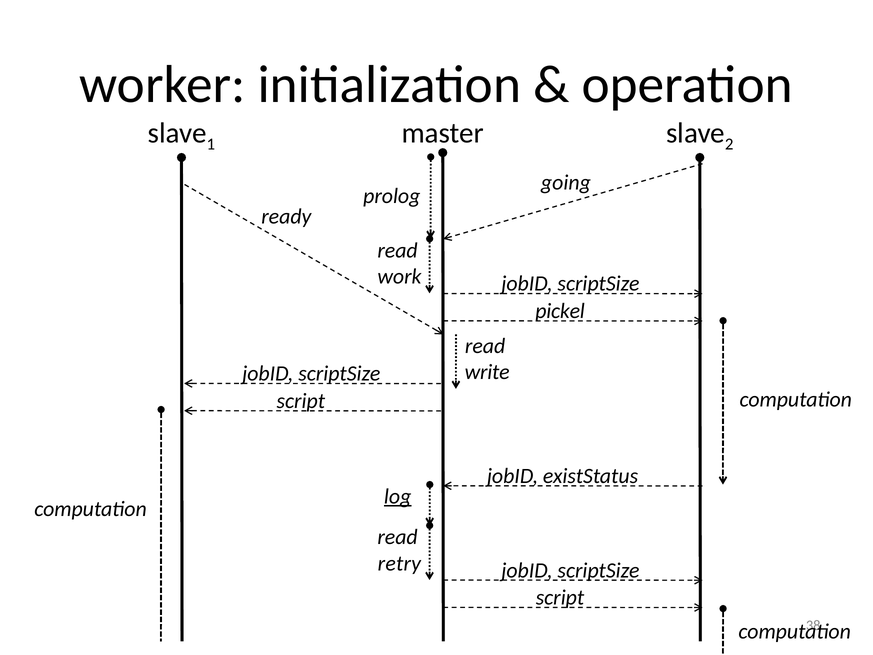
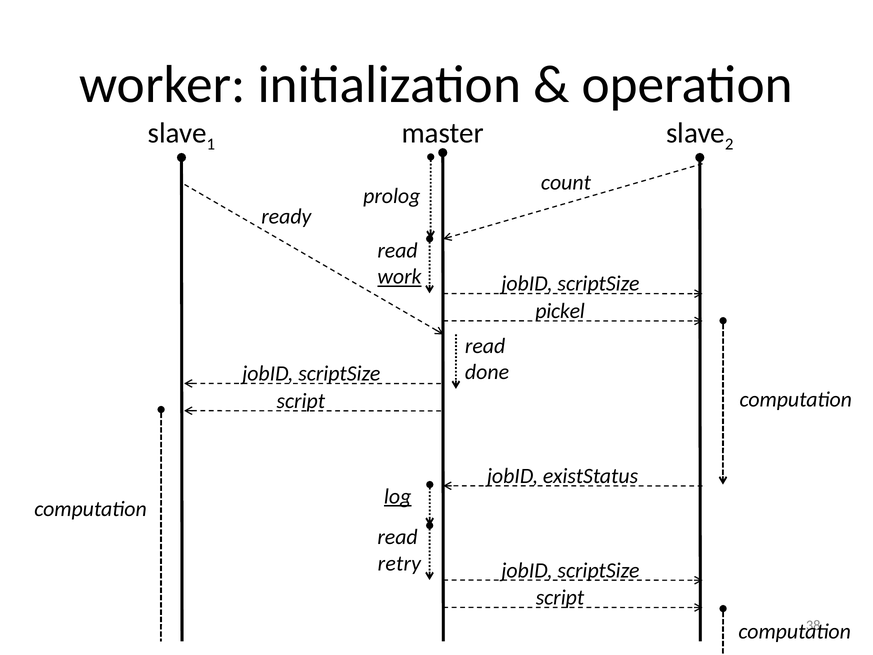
going: going -> count (566, 183)
work underline: none -> present (399, 277)
write: write -> done (487, 372)
